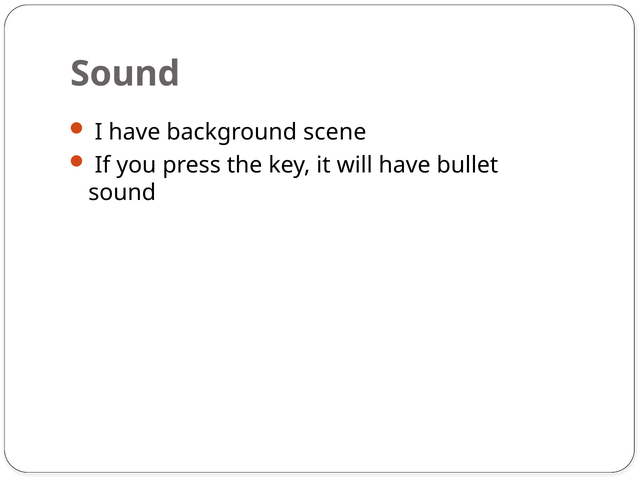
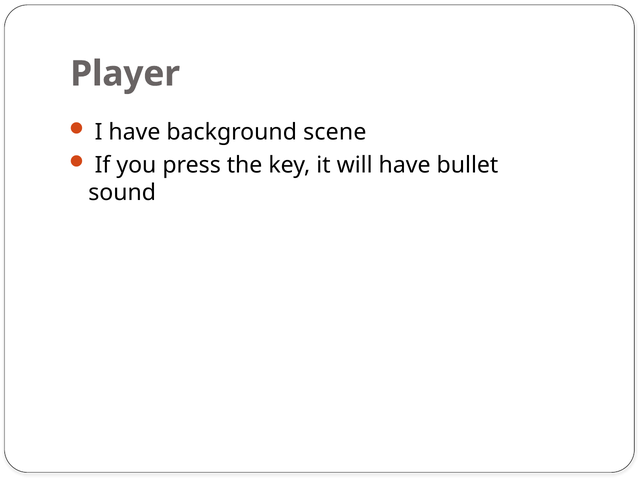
Sound: Sound -> Player (125, 74)
